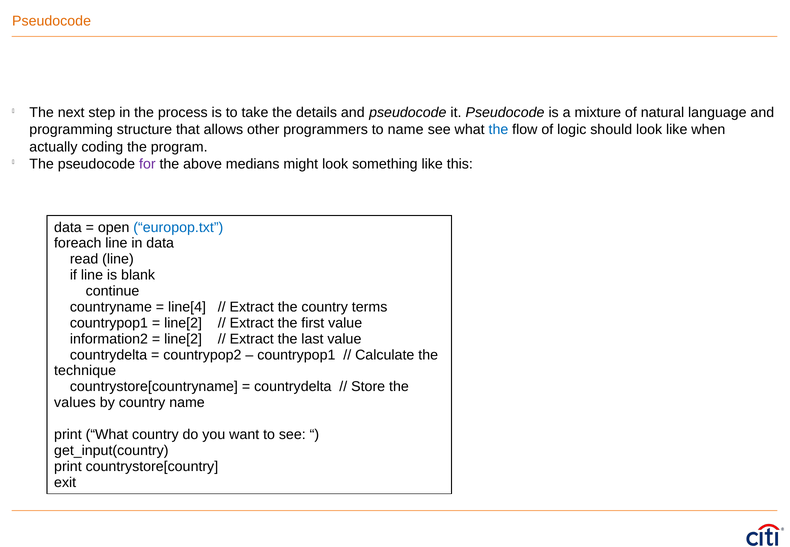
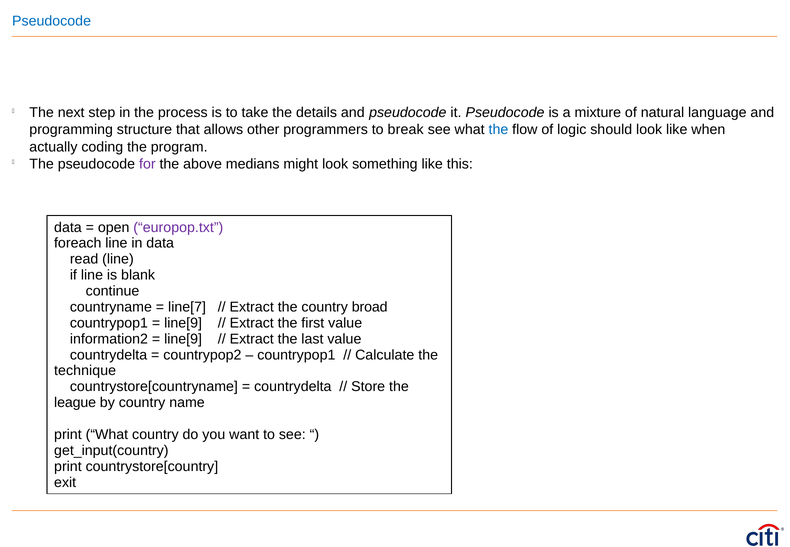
Pseudocode colour: orange -> blue (52, 21)
to name: name -> break (406, 130)
europop.txt colour: blue -> purple (178, 227)
line[4: line[4 -> line[7 (187, 307)
terms: terms -> broad (370, 307)
line[2: line[2 -> line[9 (183, 323)
line[2: line[2 -> line[9 (183, 339)
values: values -> league (75, 403)
